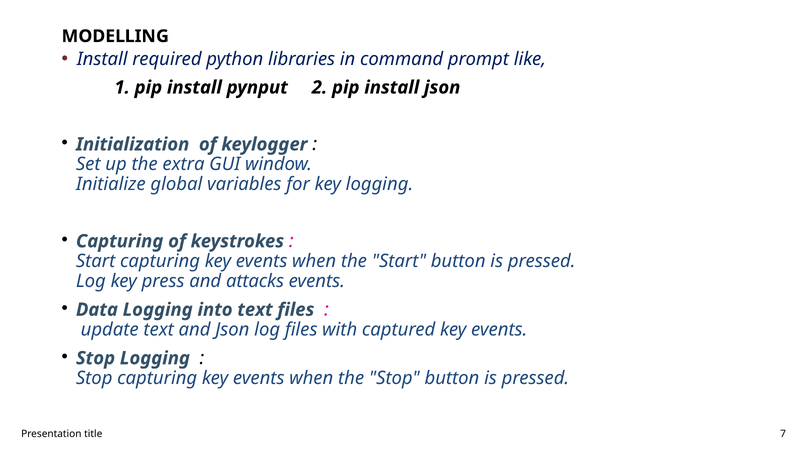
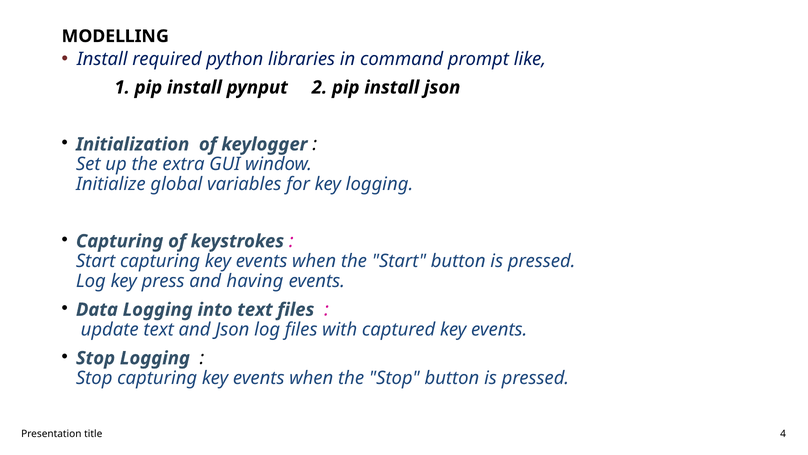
attacks: attacks -> having (255, 281)
7: 7 -> 4 (783, 433)
